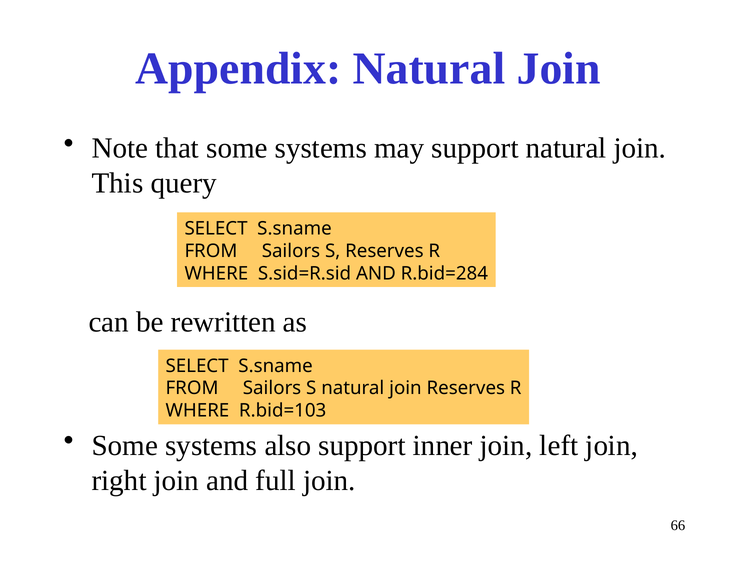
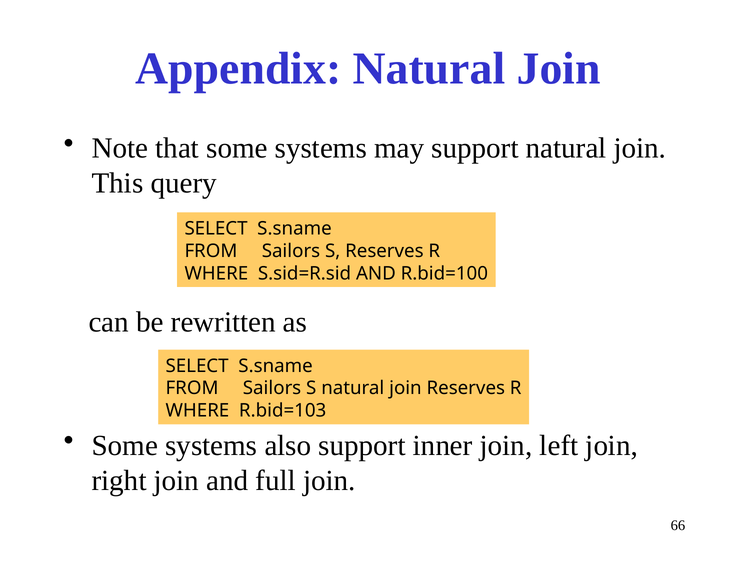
R.bid=284: R.bid=284 -> R.bid=100 (444, 273)
